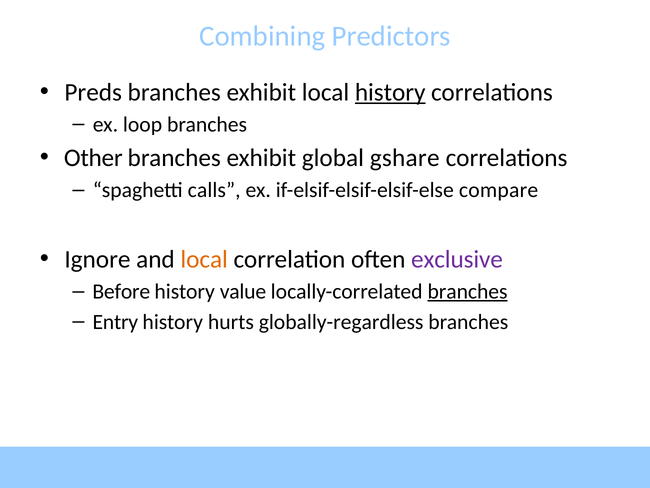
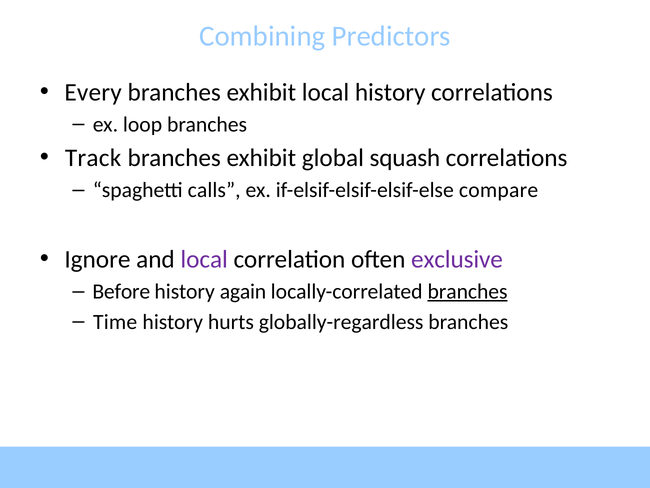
Preds: Preds -> Every (93, 92)
history underline: present -> none (390, 92)
Other: Other -> Track (93, 158)
gshare: gshare -> squash (405, 158)
local colour: orange -> purple (204, 259)
value: value -> again (243, 291)
Entry: Entry -> Time (115, 322)
